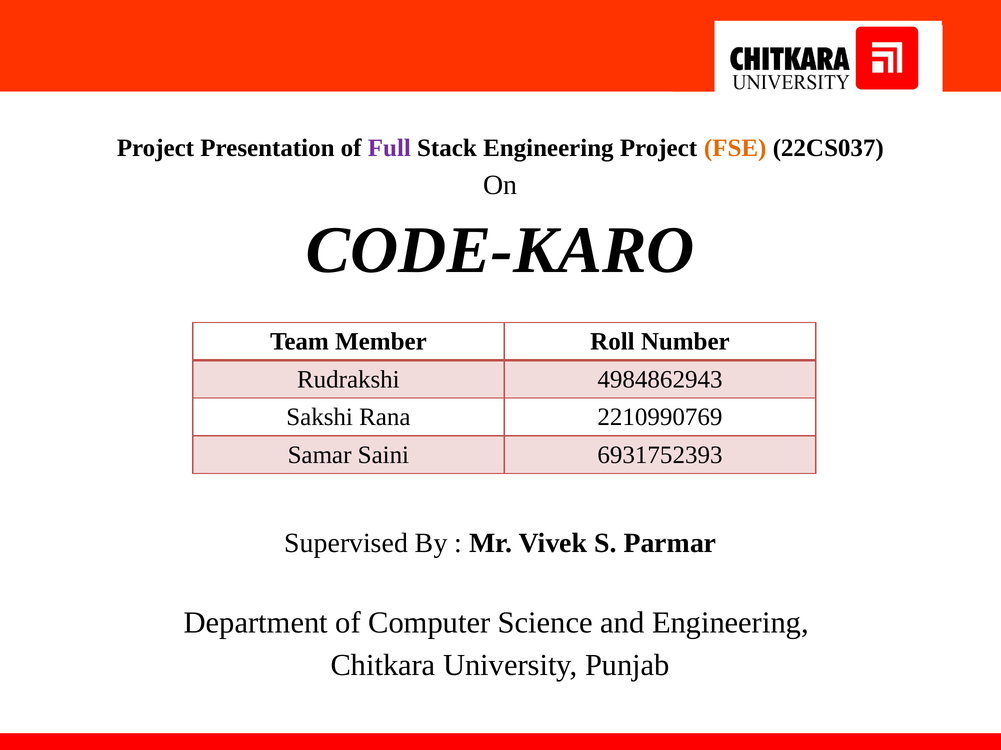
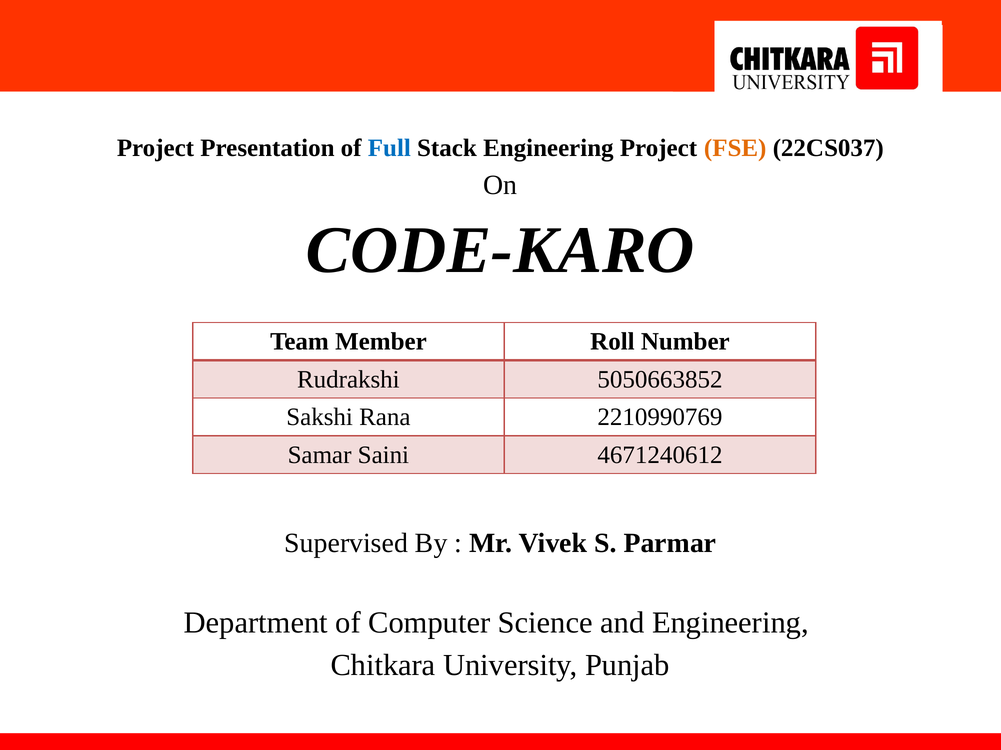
Full colour: purple -> blue (389, 148)
4984862943: 4984862943 -> 5050663852 (660, 380)
6931752393: 6931752393 -> 4671240612 (660, 455)
